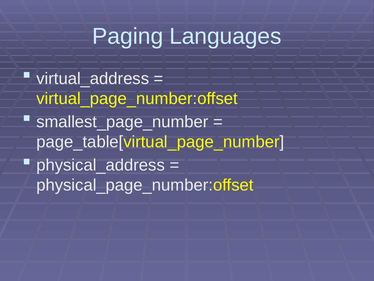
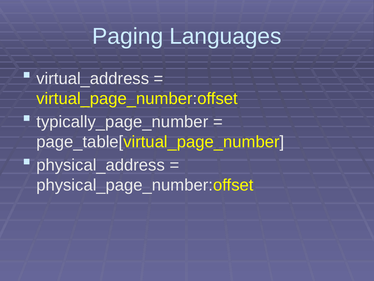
smallest_page_number: smallest_page_number -> typically_page_number (122, 122)
